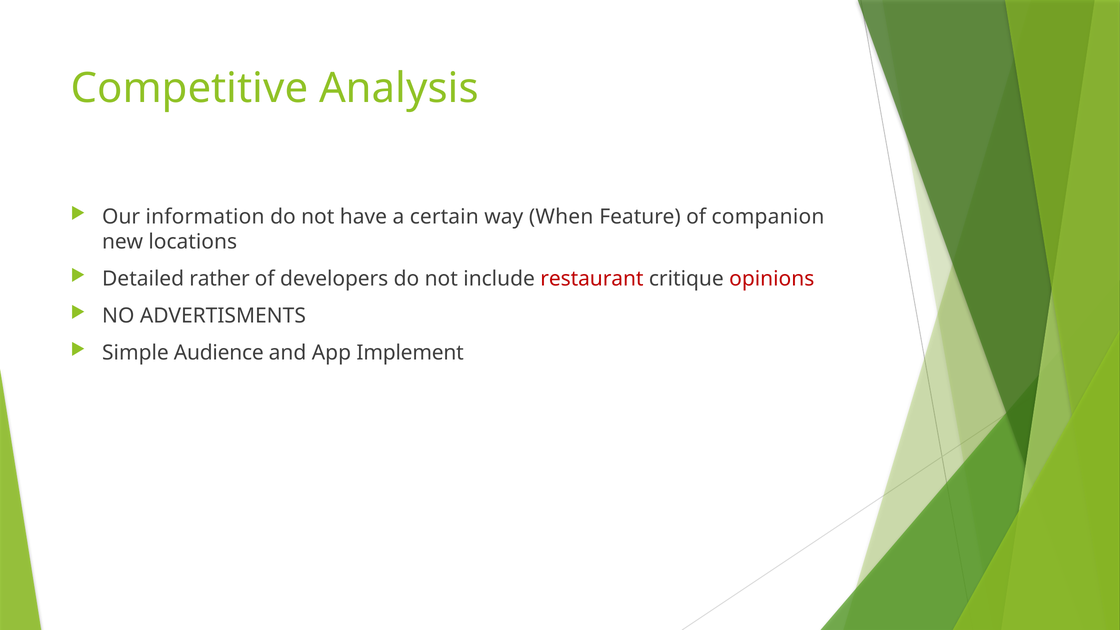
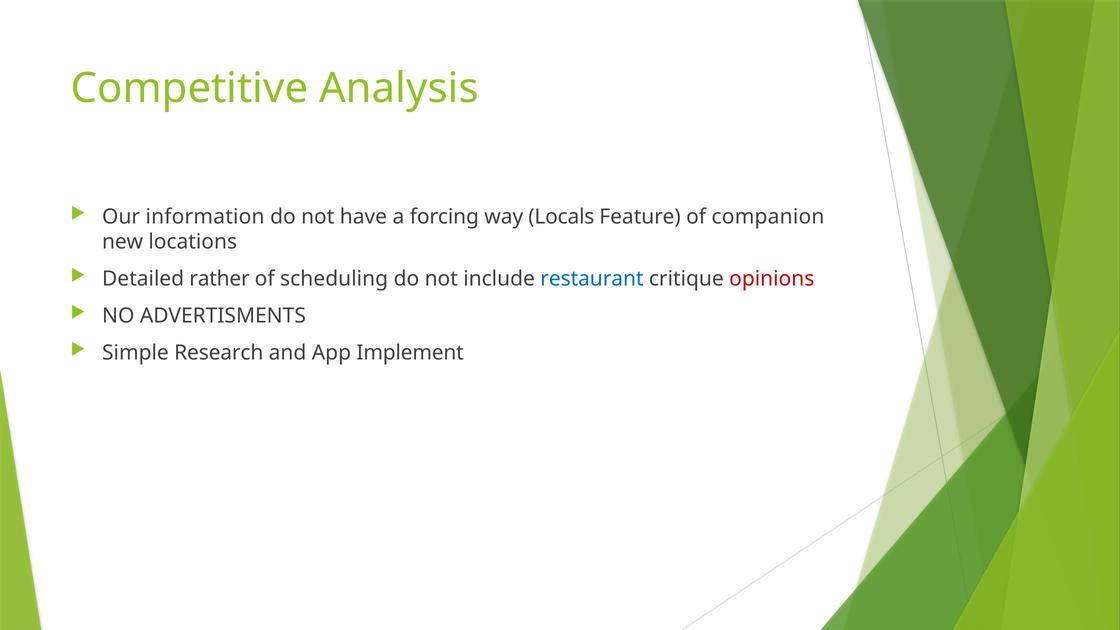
certain: certain -> forcing (444, 217)
When: When -> Locals (561, 217)
developers: developers -> scheduling (334, 279)
restaurant colour: red -> blue (592, 279)
Audience: Audience -> Research (219, 353)
